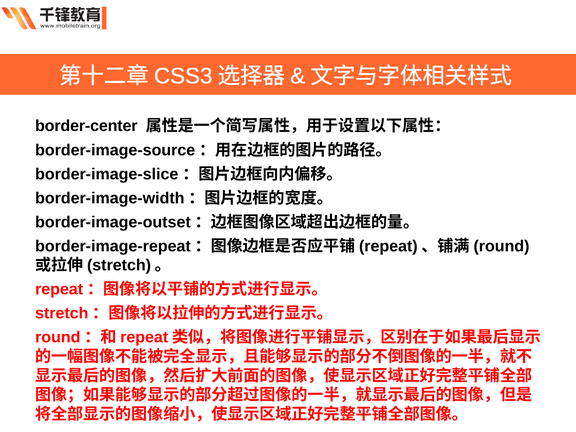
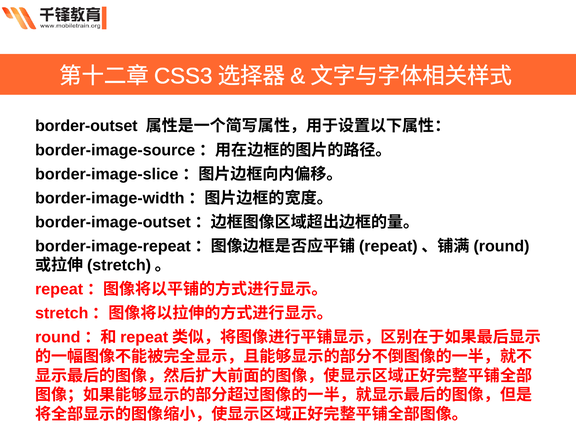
border-center: border-center -> border-outset (86, 126)
